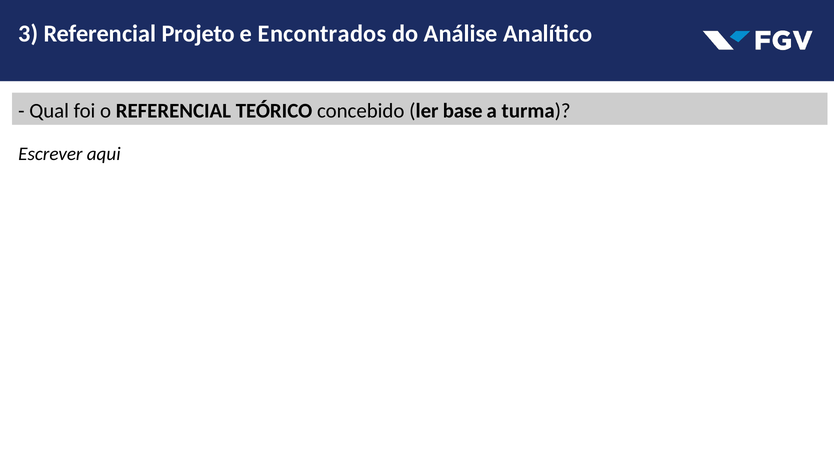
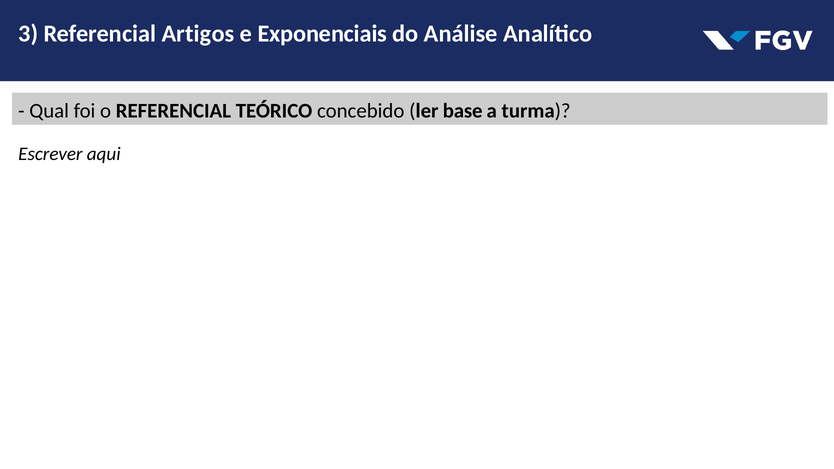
Projeto: Projeto -> Artigos (198, 34)
Encontrados: Encontrados -> Exponenciais (322, 34)
